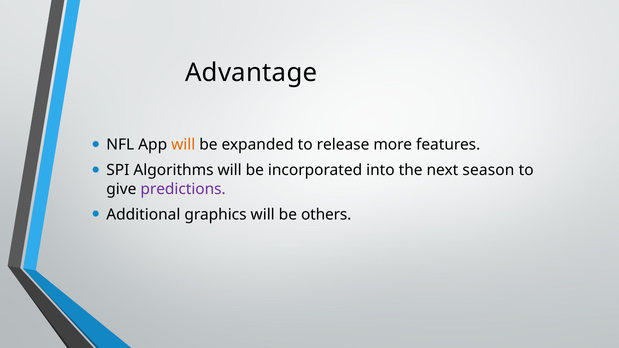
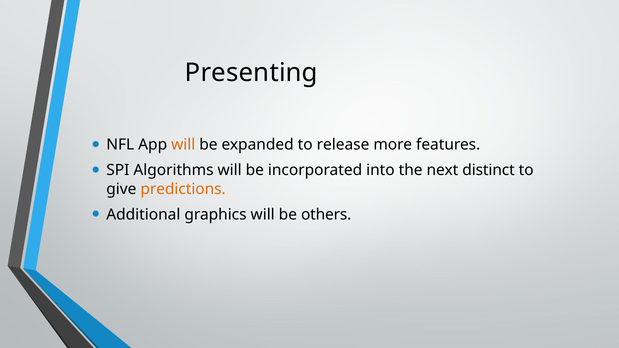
Advantage: Advantage -> Presenting (251, 73)
season: season -> distinct (489, 170)
predictions colour: purple -> orange (183, 189)
